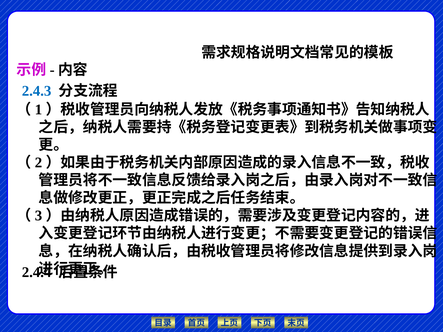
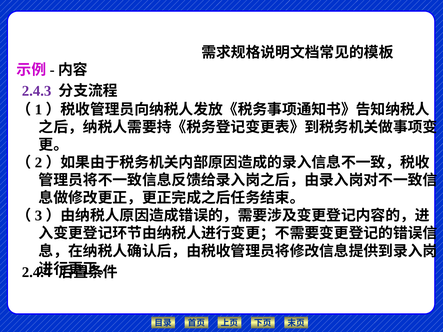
2.4.3 colour: blue -> purple (37, 91)
